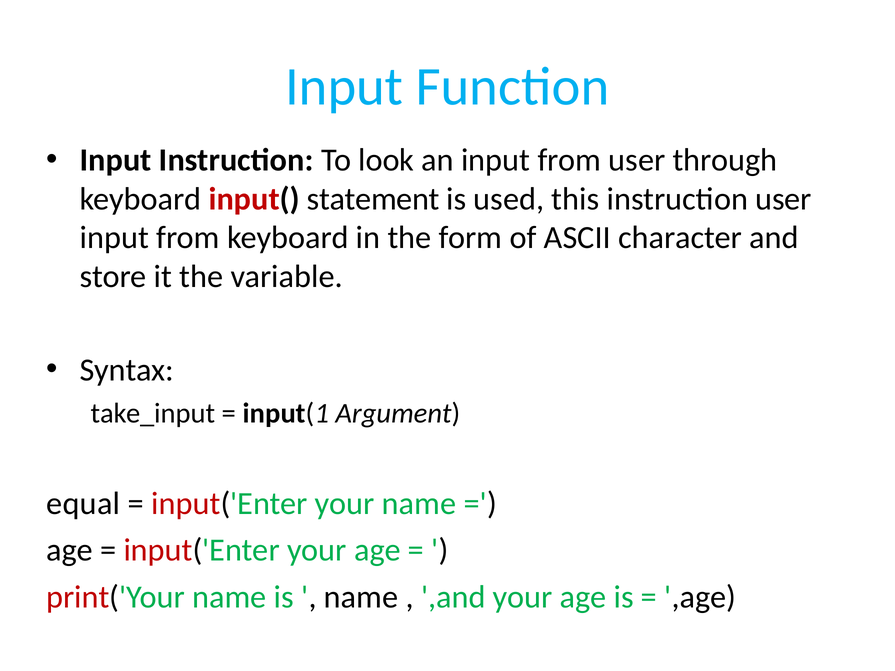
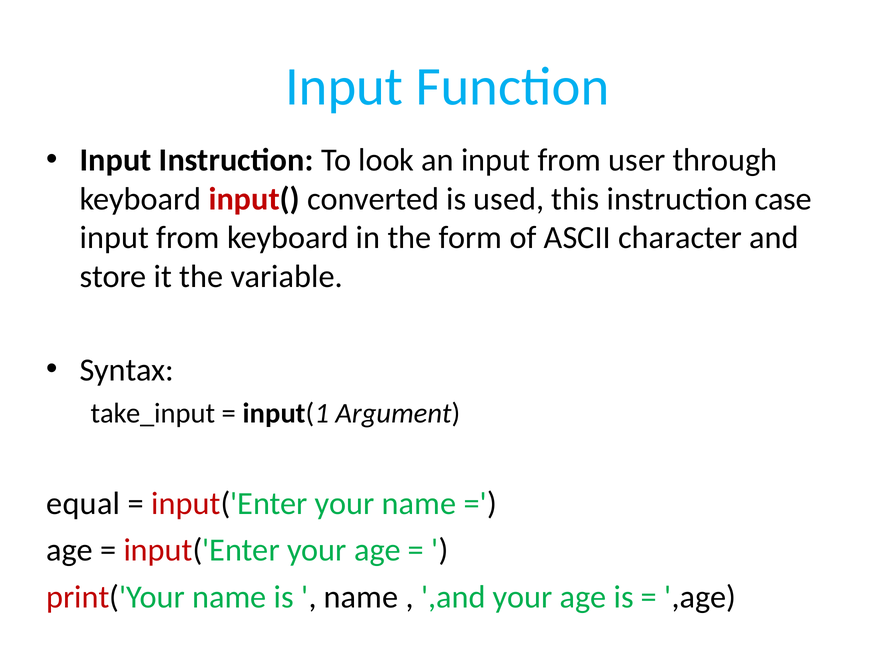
statement: statement -> converted (373, 199)
instruction user: user -> case (783, 199)
